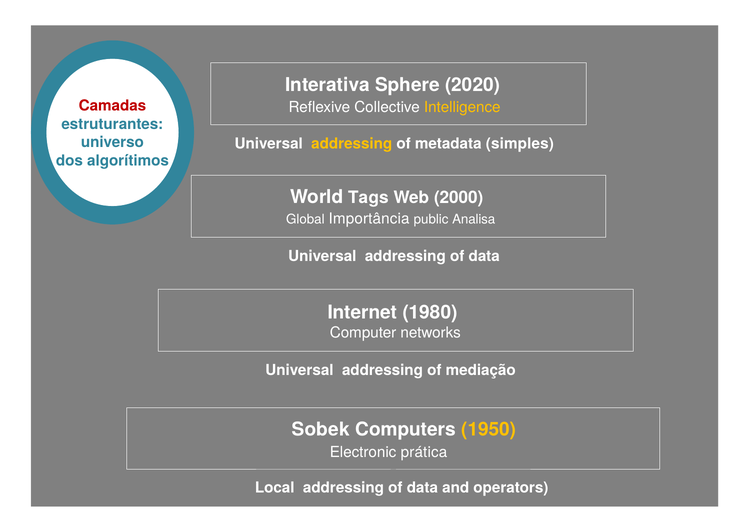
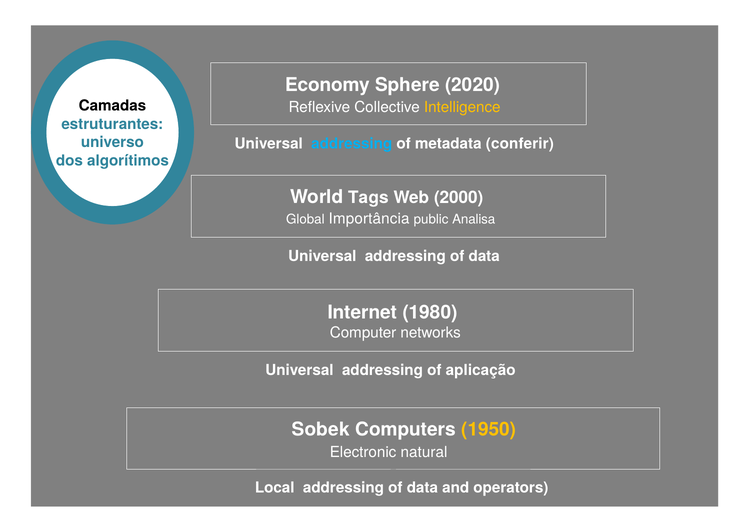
Interativa: Interativa -> Economy (328, 85)
Camadas colour: red -> black (112, 106)
addressing colour: yellow -> light blue (352, 144)
simples: simples -> conferir (520, 144)
mediação: mediação -> aplicação (481, 370)
prática: prática -> natural (424, 452)
